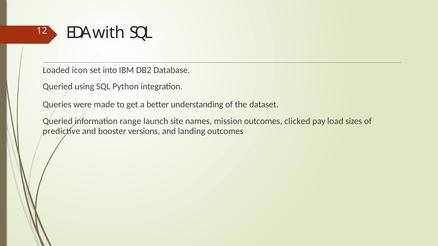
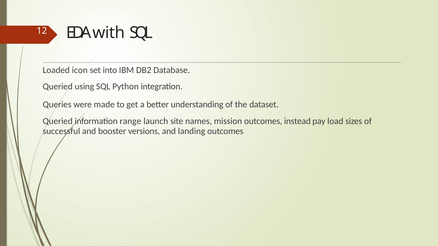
clicked: clicked -> instead (297, 121)
predictive: predictive -> successful (61, 131)
